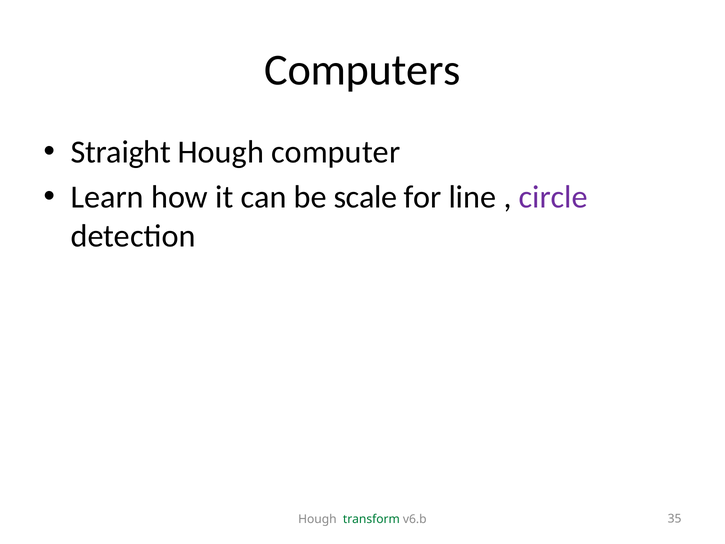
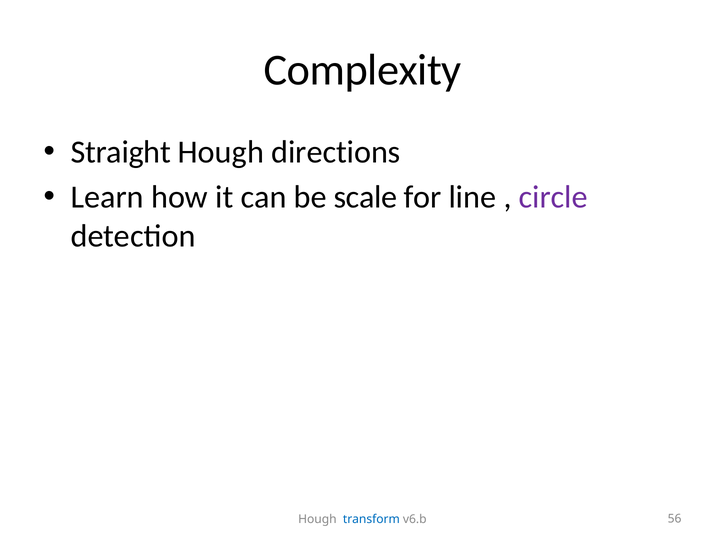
Computers: Computers -> Complexity (363, 70)
computer: computer -> directions (336, 152)
transform colour: green -> blue (371, 519)
35: 35 -> 56 (675, 518)
